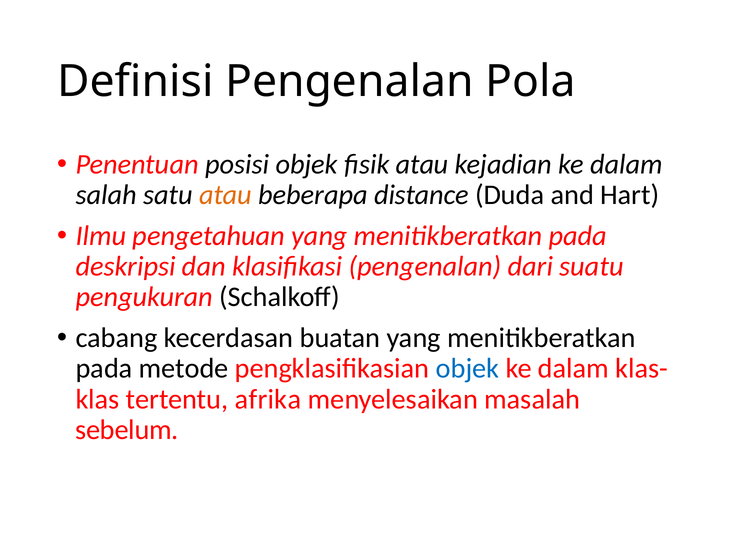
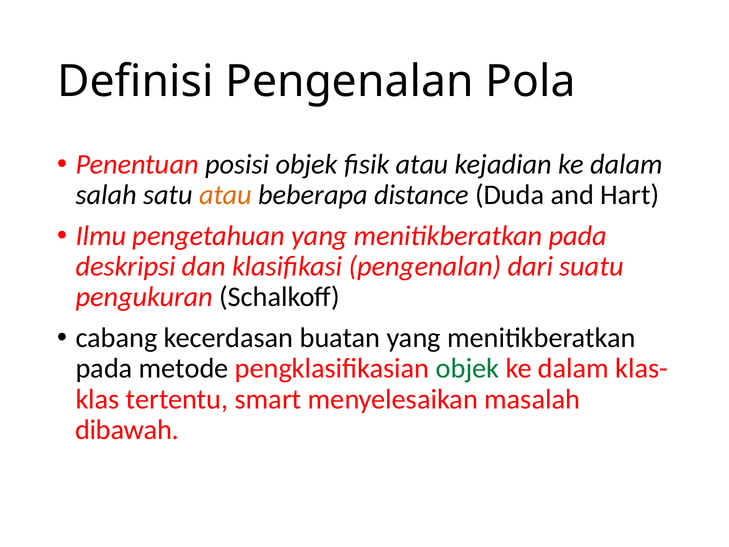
objek colour: blue -> green (467, 368)
afrika: afrika -> smart (268, 399)
sebelum: sebelum -> dibawah (127, 430)
